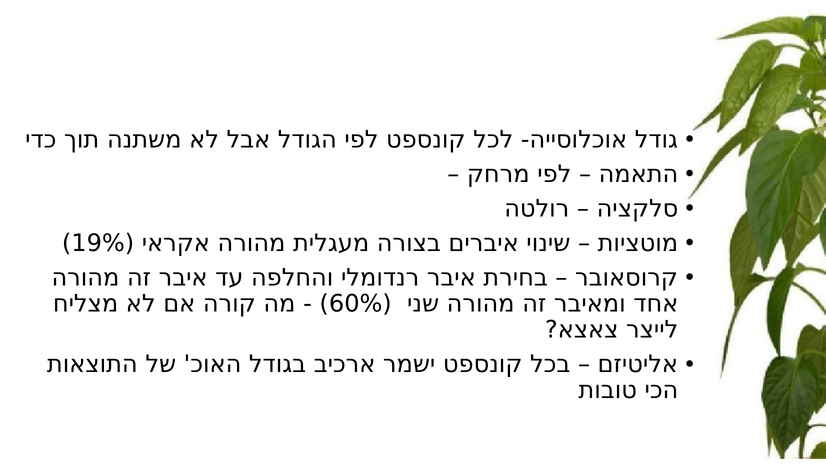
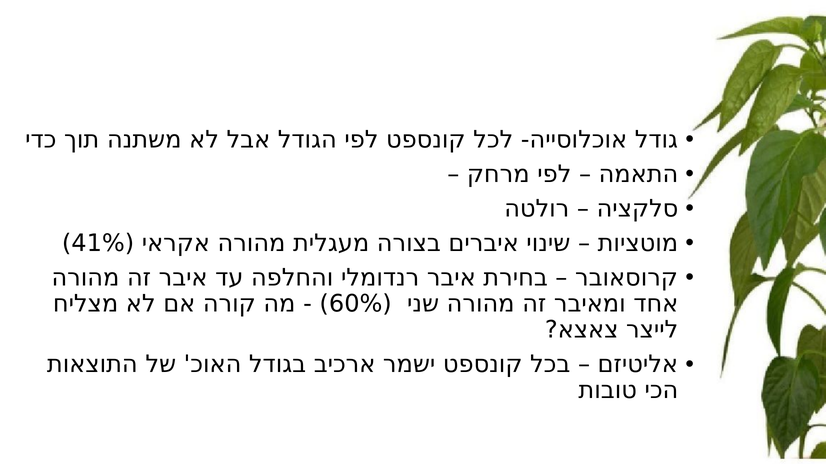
19%: 19% -> 41% (98, 244)
